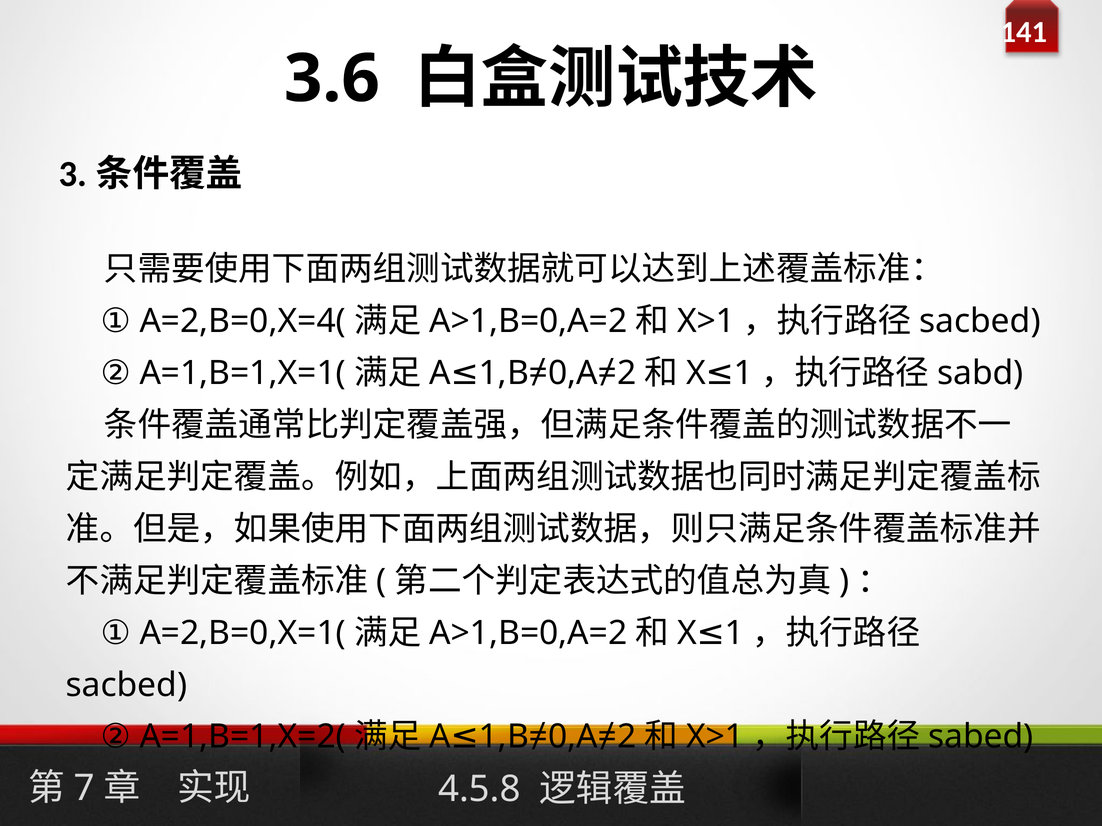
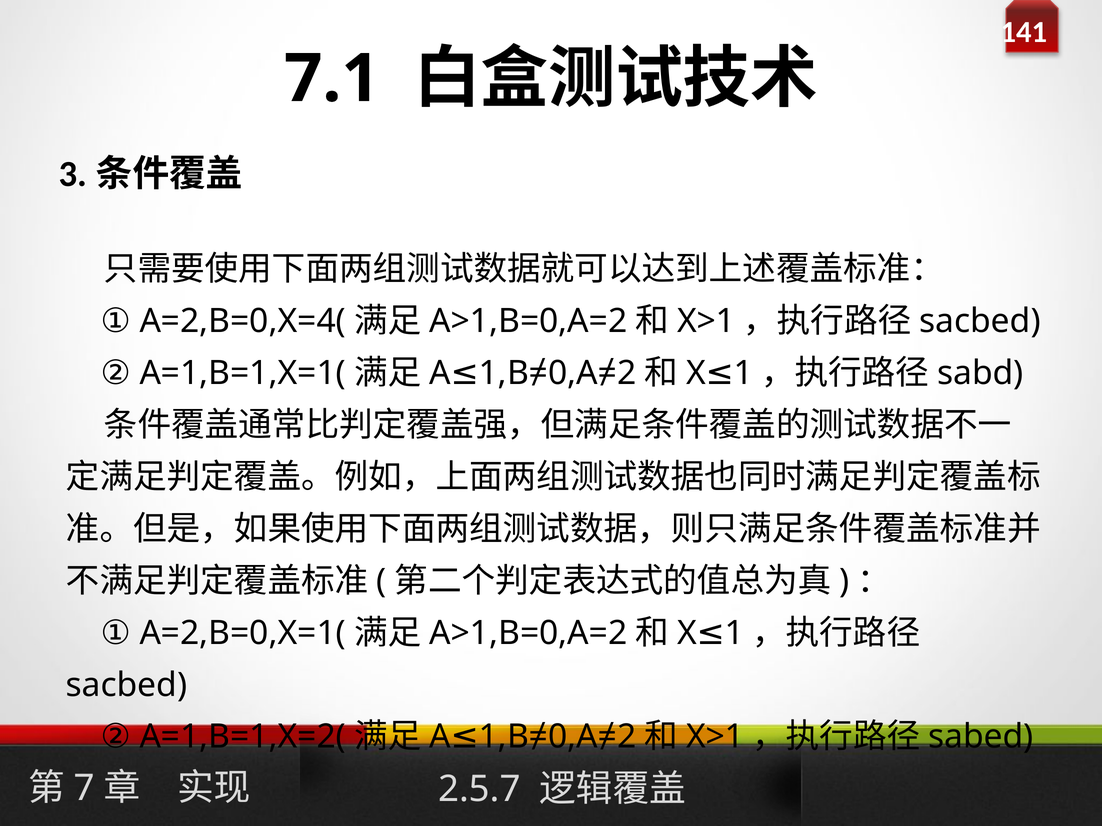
3.6: 3.6 -> 7.1 (332, 79)
4.5.8: 4.5.8 -> 2.5.7 (479, 789)
